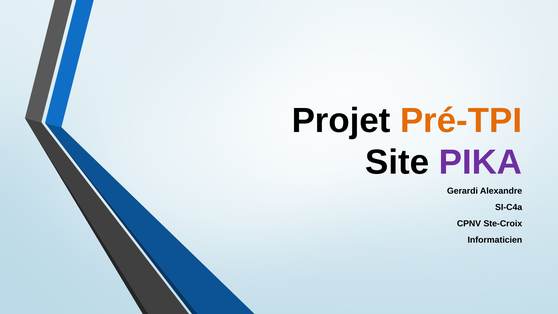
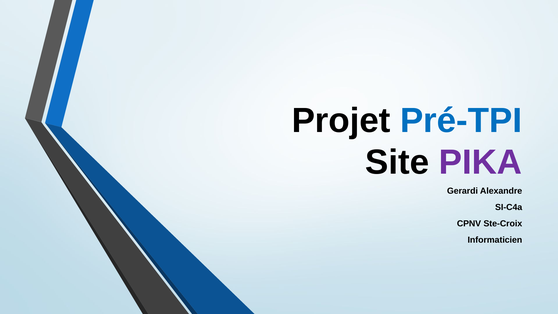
Pré-TPI colour: orange -> blue (461, 120)
